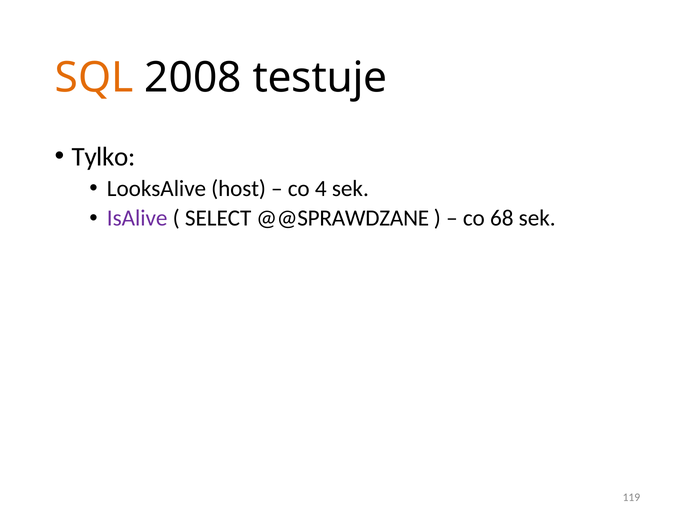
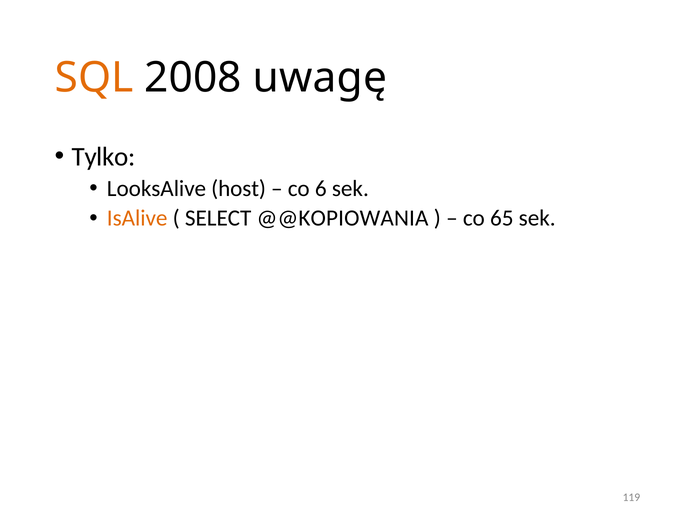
testuje: testuje -> uwagę (320, 78)
4: 4 -> 6 (321, 189)
IsAlive colour: purple -> orange (137, 218)
@@SPRAWDZANE: @@SPRAWDZANE -> @@KOPIOWANIA (343, 218)
68: 68 -> 65 (502, 218)
